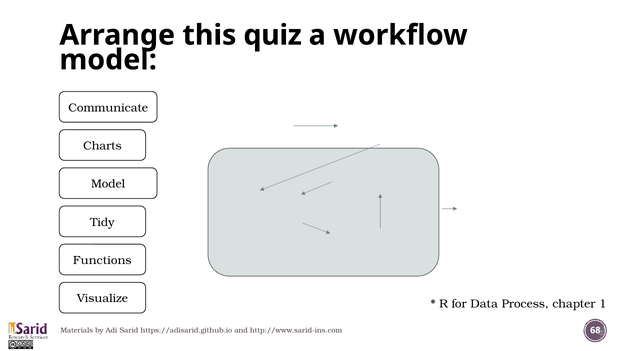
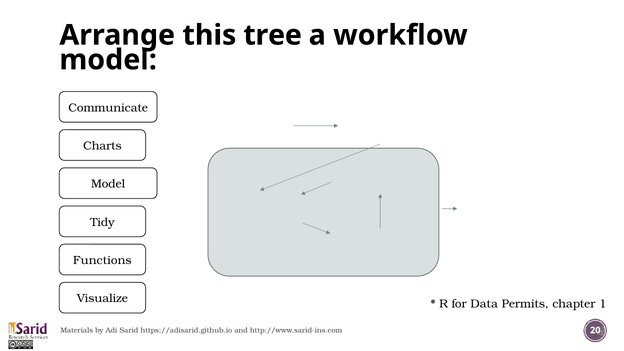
quiz: quiz -> tree (273, 35)
Process: Process -> Permits (525, 304)
68: 68 -> 20 (595, 330)
